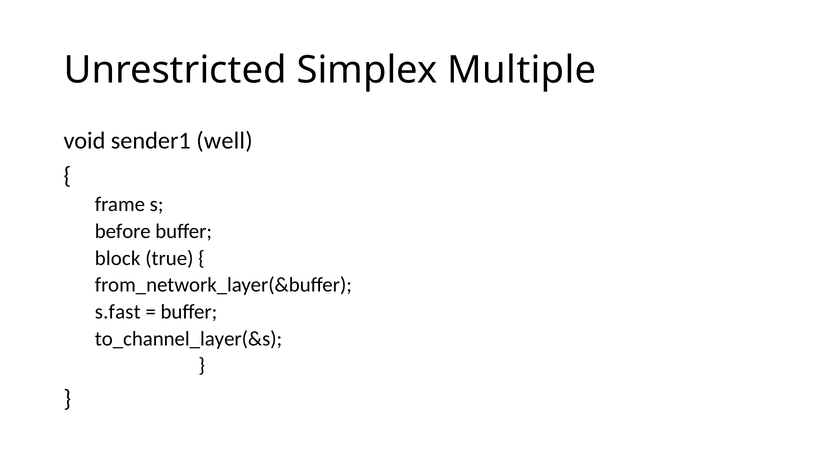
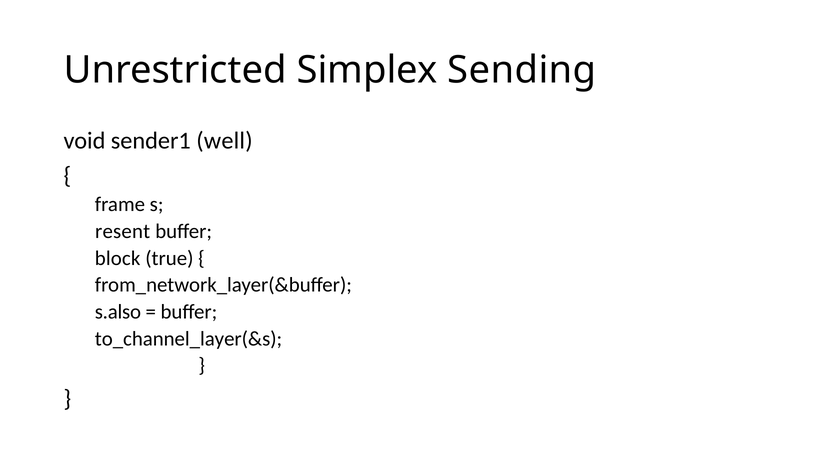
Multiple: Multiple -> Sending (522, 70)
before: before -> resent (123, 231)
s.fast: s.fast -> s.also (118, 312)
